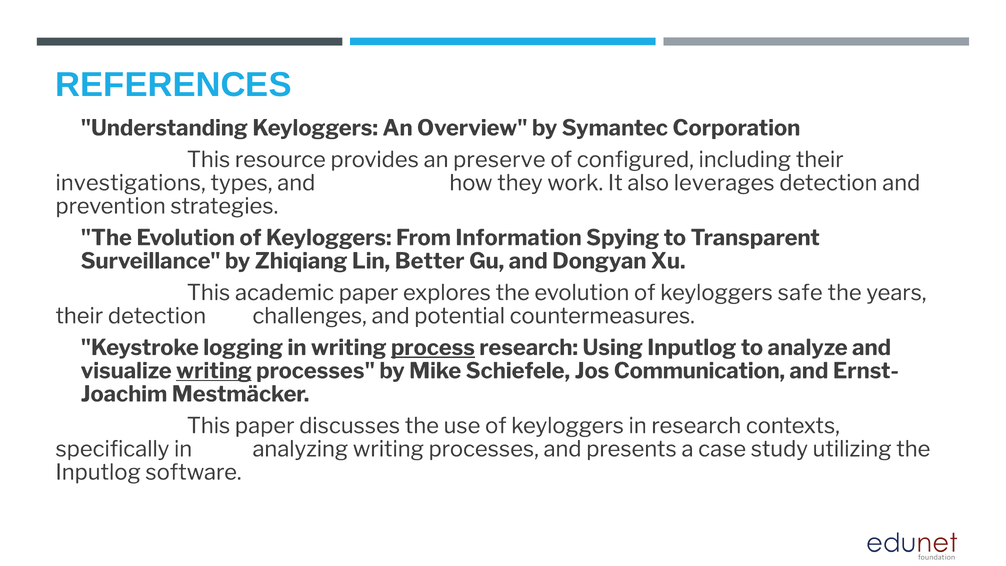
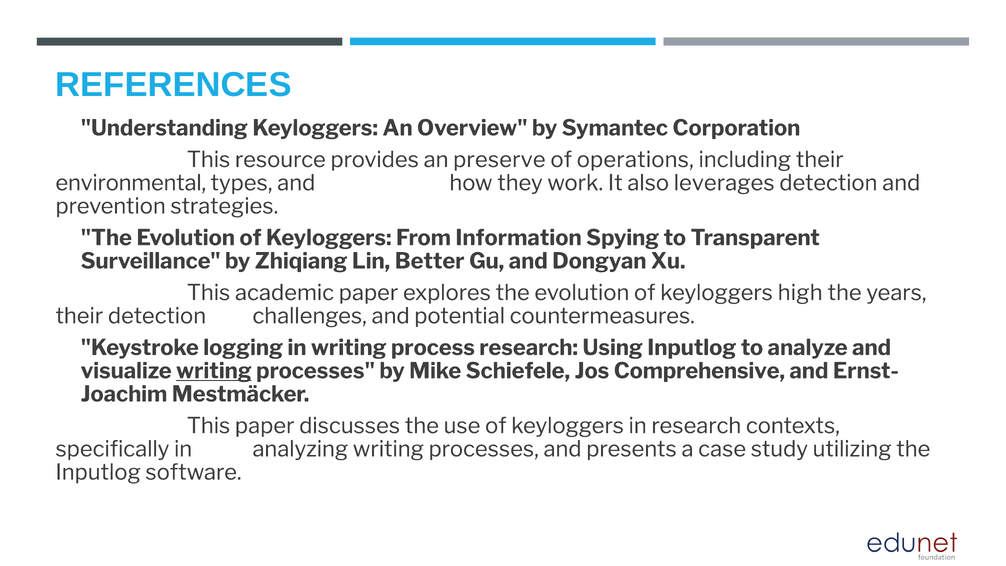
configured: configured -> operations (635, 160)
investigations: investigations -> environmental (131, 183)
safe: safe -> high (800, 293)
process underline: present -> none (433, 348)
Communication: Communication -> Comprehensive (699, 371)
